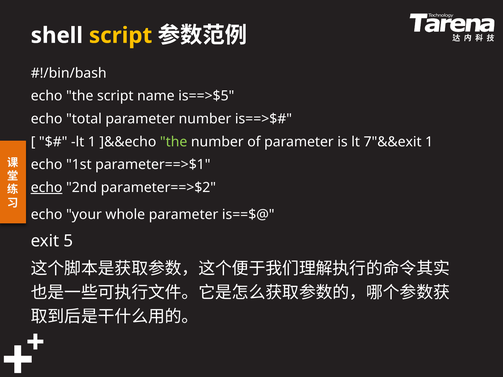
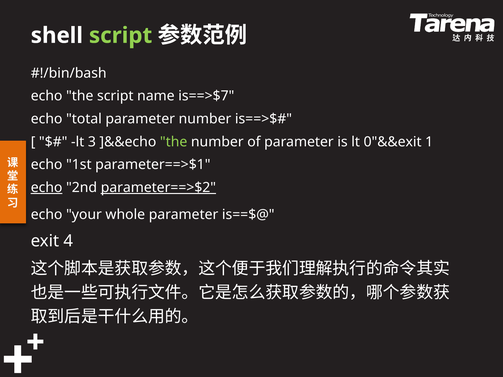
script colour: yellow -> light green (121, 35)
is==>$5: is==>$5 -> is==>$7 (206, 96)
lt 1: 1 -> 3 (92, 142)
7"&&exit: 7"&&exit -> 0"&&exit (393, 142)
parameter==>$2 underline: none -> present (158, 188)
5: 5 -> 4 (68, 241)
